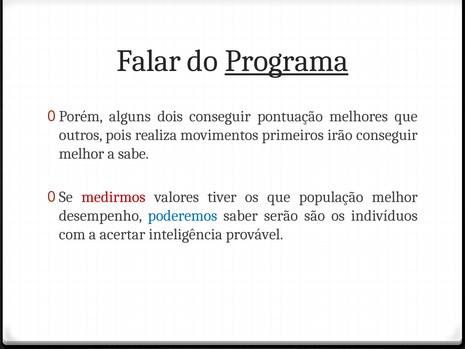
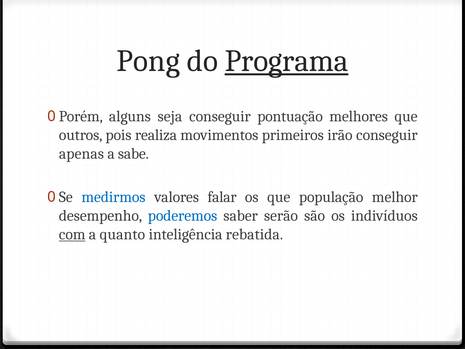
Falar: Falar -> Pong (148, 61)
dois: dois -> seja (170, 116)
melhor: melhor -> apenas (81, 154)
medirmos colour: red -> blue (113, 197)
tiver: tiver -> falar (222, 197)
com underline: none -> present (72, 234)
acertar: acertar -> quanto (122, 234)
provável: provável -> rebatida (254, 234)
